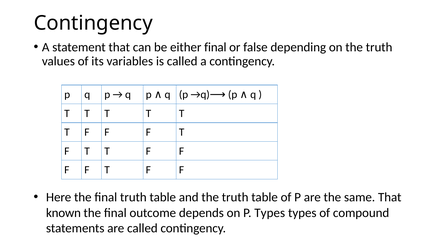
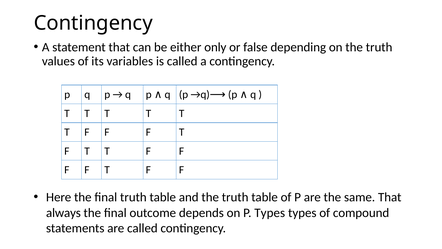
either final: final -> only (215, 47)
known: known -> always (63, 212)
